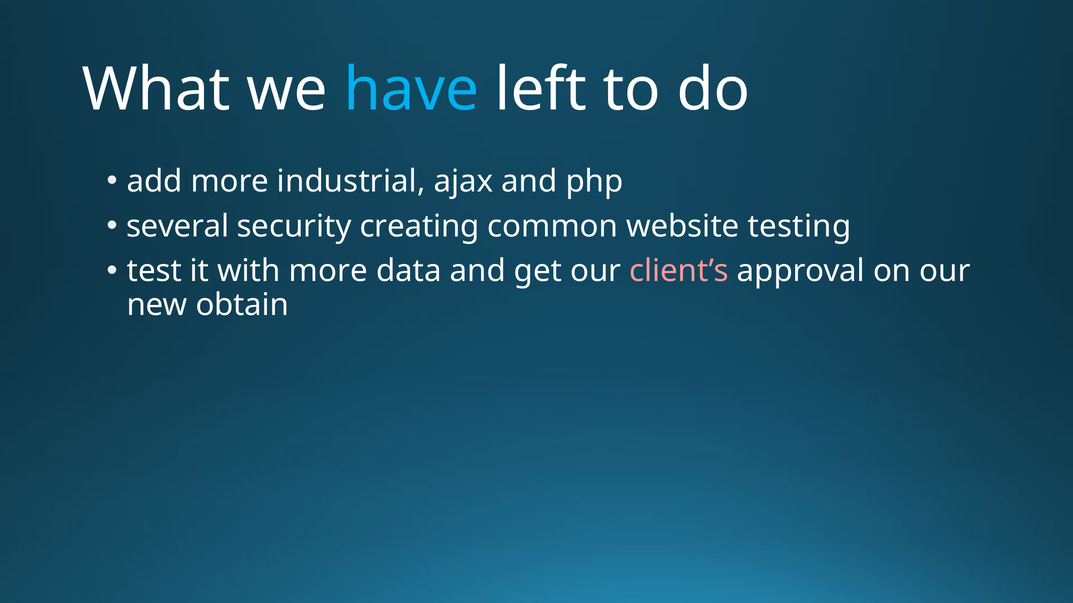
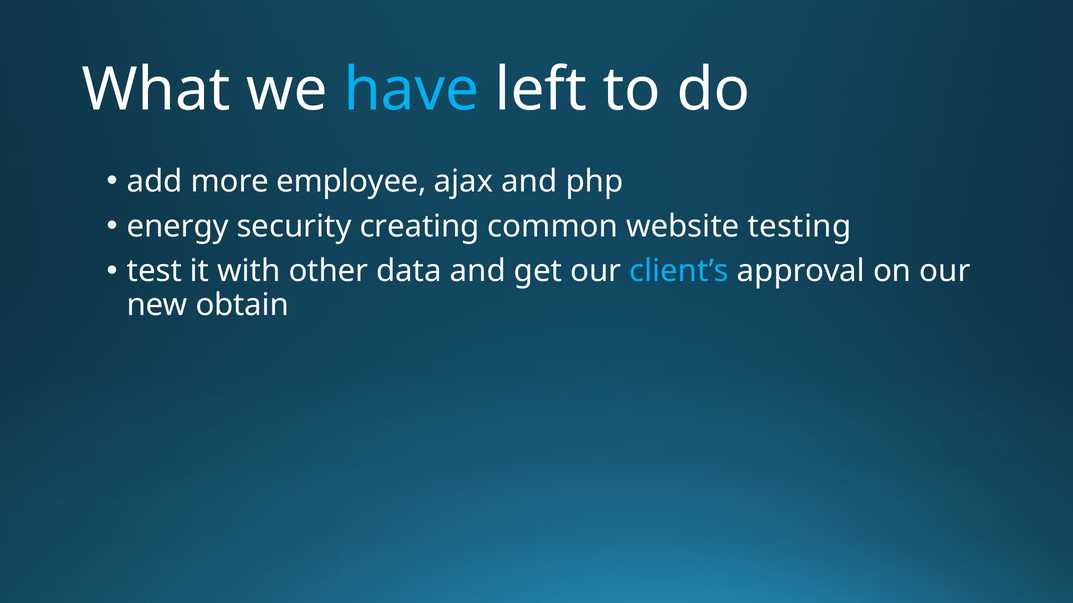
industrial: industrial -> employee (351, 181)
several: several -> energy (178, 226)
with more: more -> other (328, 271)
client’s colour: pink -> light blue (679, 271)
